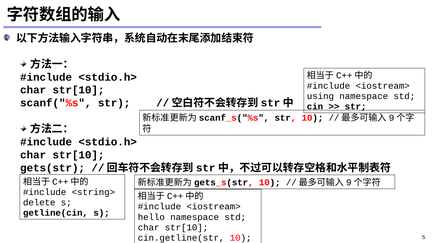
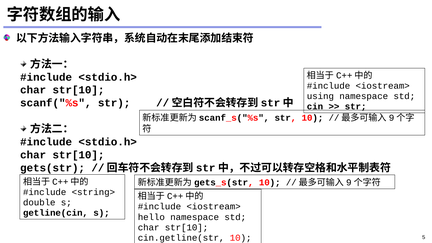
delete: delete -> double (39, 203)
